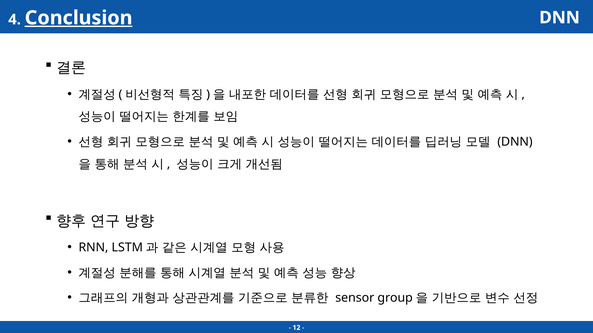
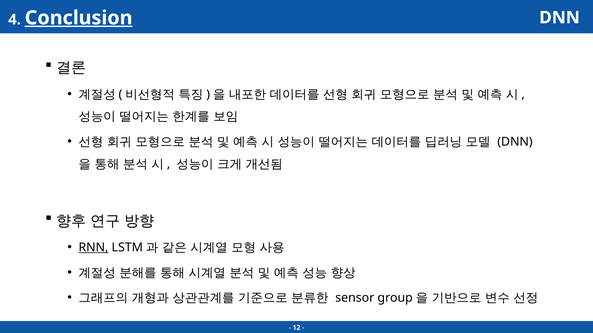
RNN underline: none -> present (93, 248)
